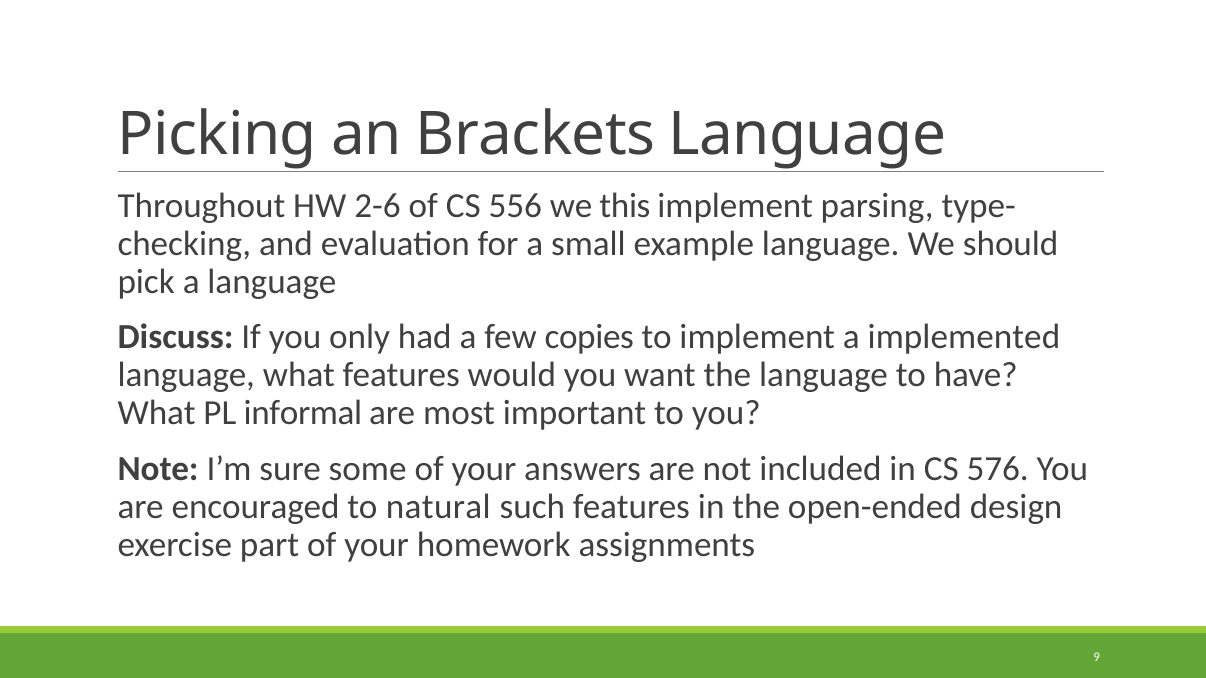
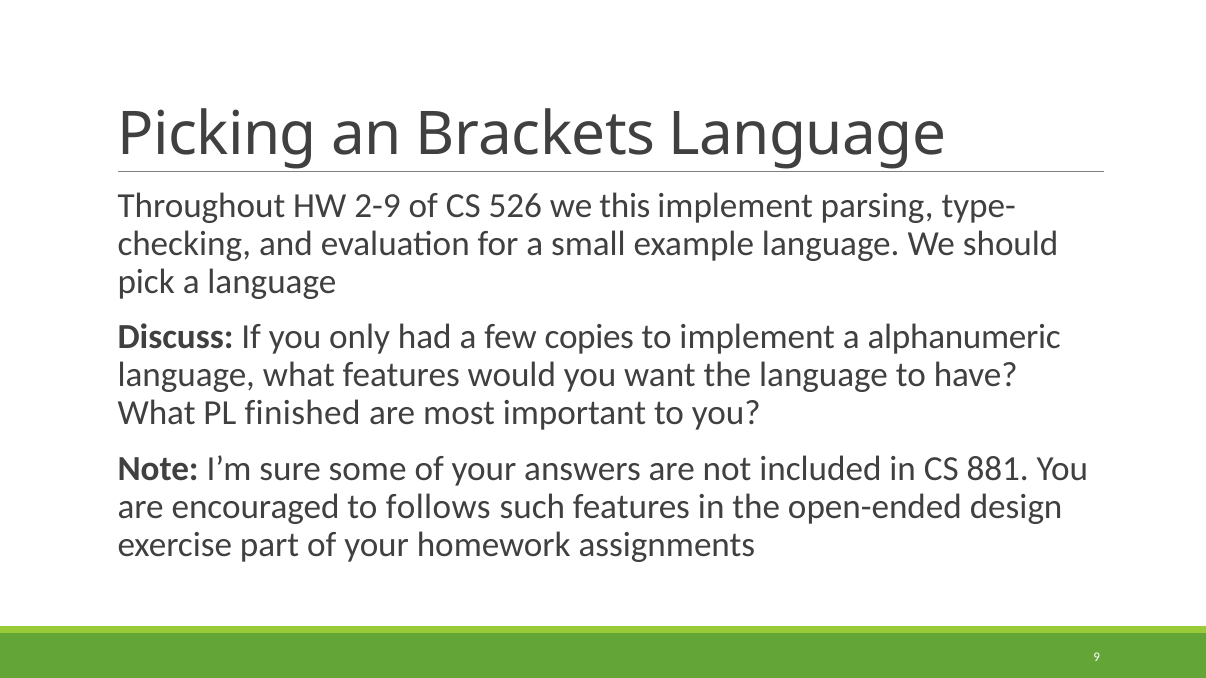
2-6: 2-6 -> 2-9 (378, 206)
556: 556 -> 526 (515, 206)
implemented: implemented -> alphanumeric (964, 337)
informal: informal -> finished (303, 413)
576: 576 -> 881 (998, 469)
natural: natural -> follows (438, 507)
